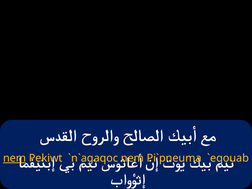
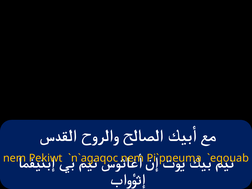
nem underline: present -> none (15, 158)
